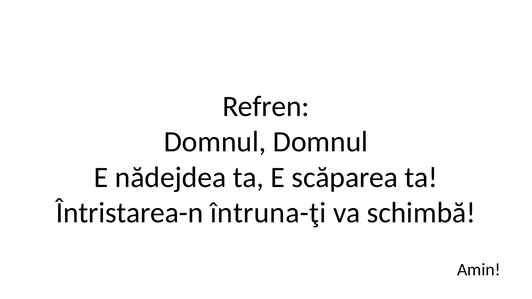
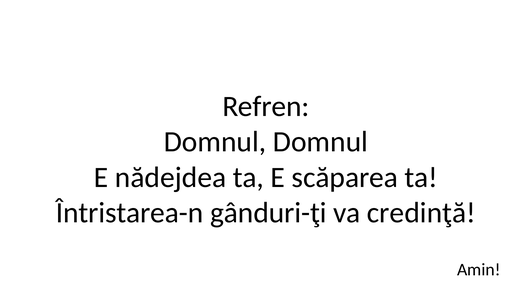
întruna-ţi: întruna-ţi -> gânduri-ţi (268, 213)
schimbă: schimbă -> credinţă (421, 213)
